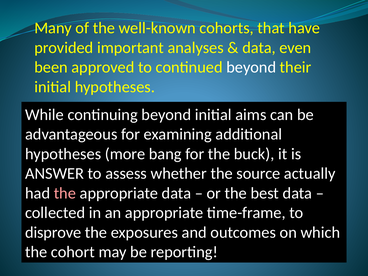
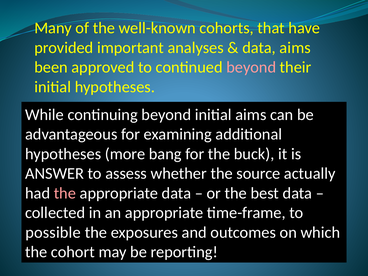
data even: even -> aims (295, 48)
beyond colour: white -> pink (251, 67)
disprove: disprove -> possible (53, 232)
